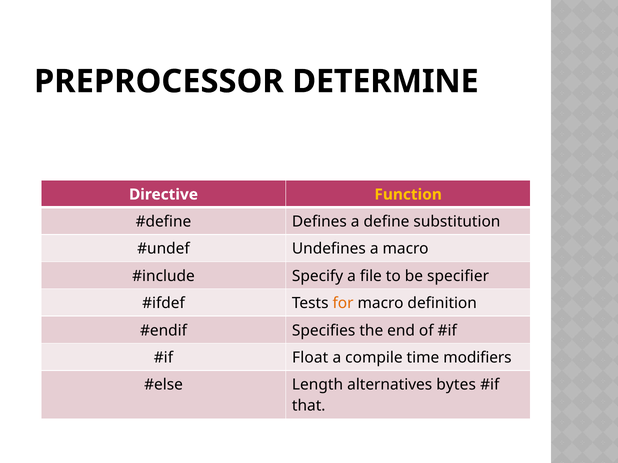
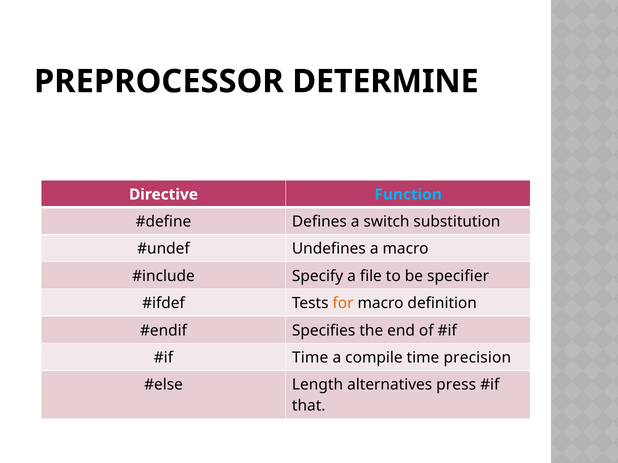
Function colour: yellow -> light blue (408, 195)
define: define -> switch (387, 222)
Float: Float -> Time (310, 358)
modifiers: modifiers -> precision (477, 358)
bytes: bytes -> press (456, 385)
